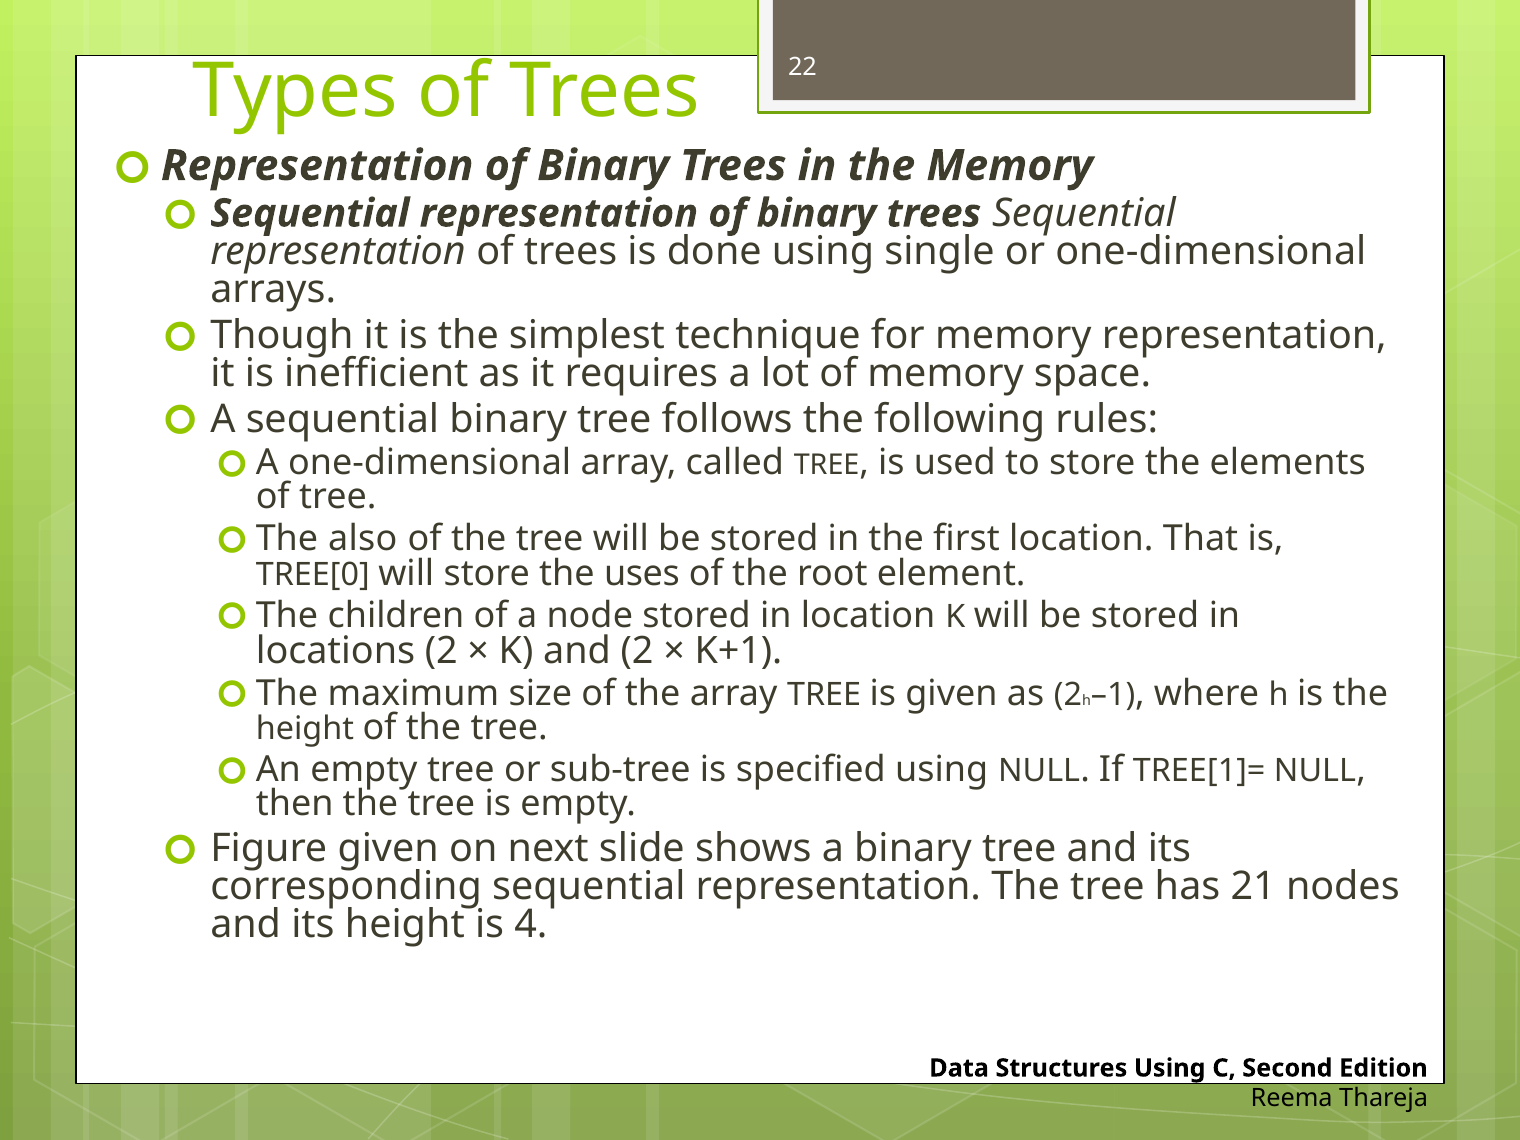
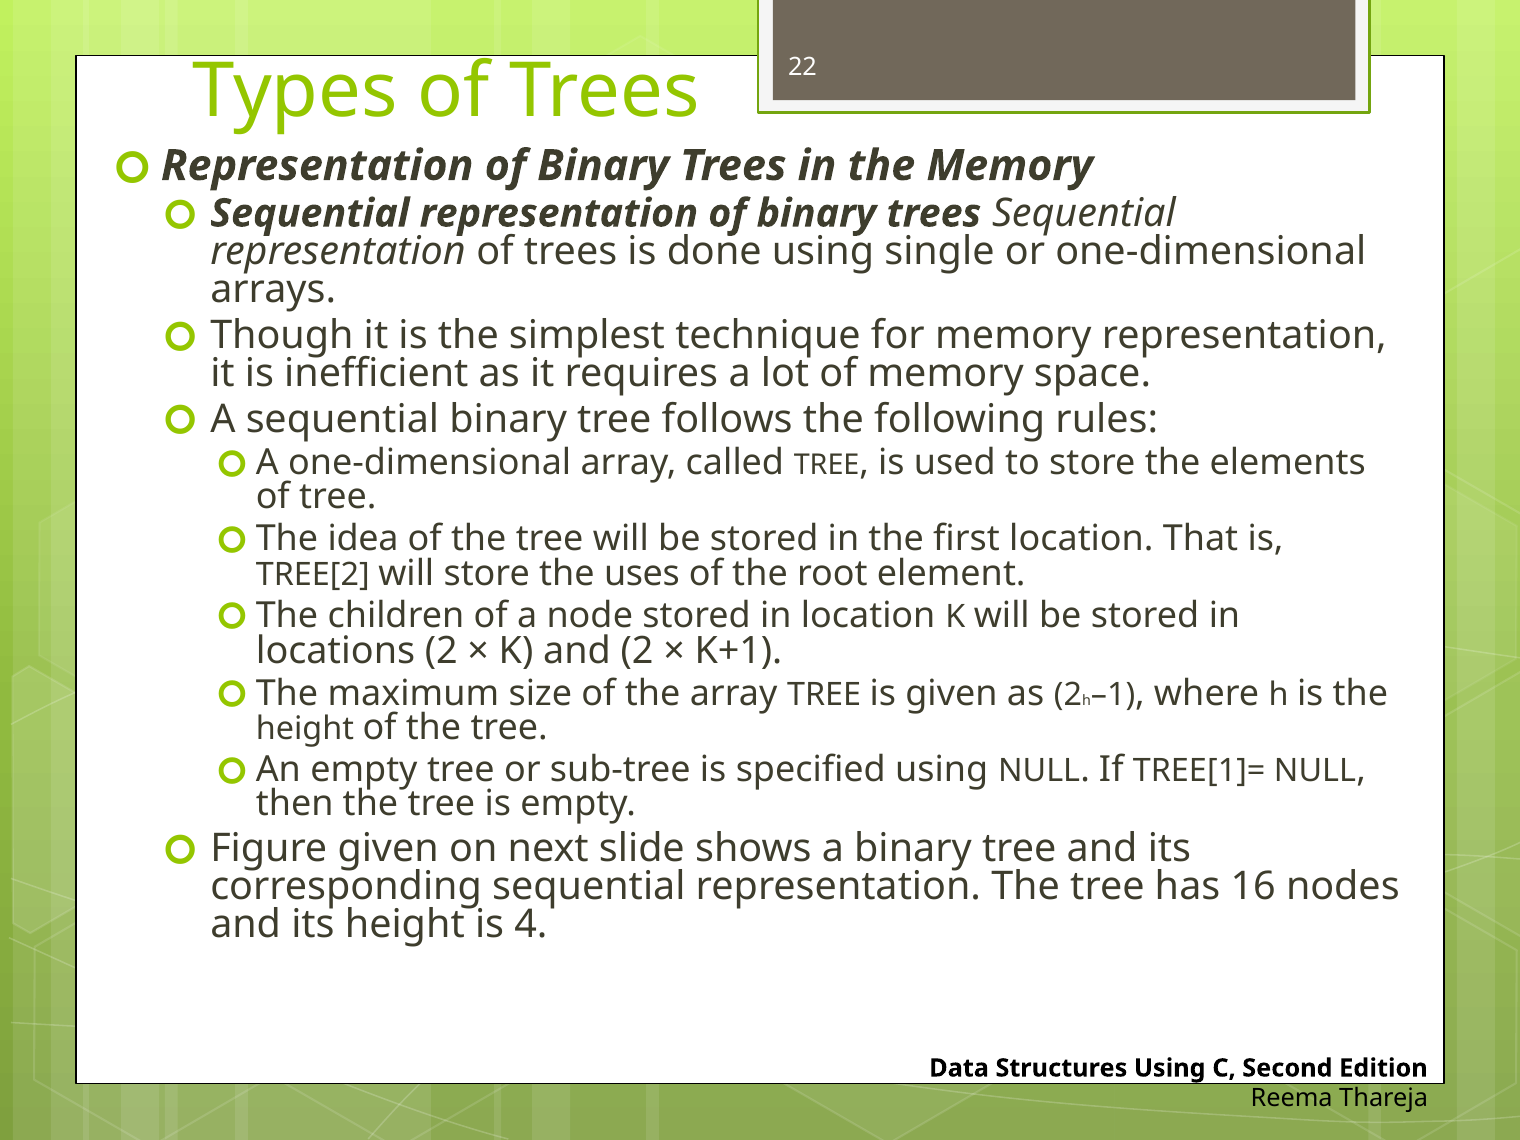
also: also -> idea (363, 539)
TREE[0: TREE[0 -> TREE[2 (313, 574)
21: 21 -> 16 (1253, 886)
